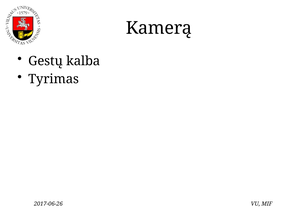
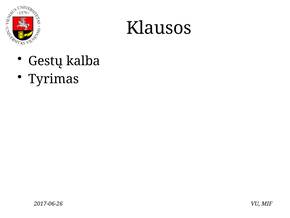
Kamerą: Kamerą -> Klausos (159, 28)
